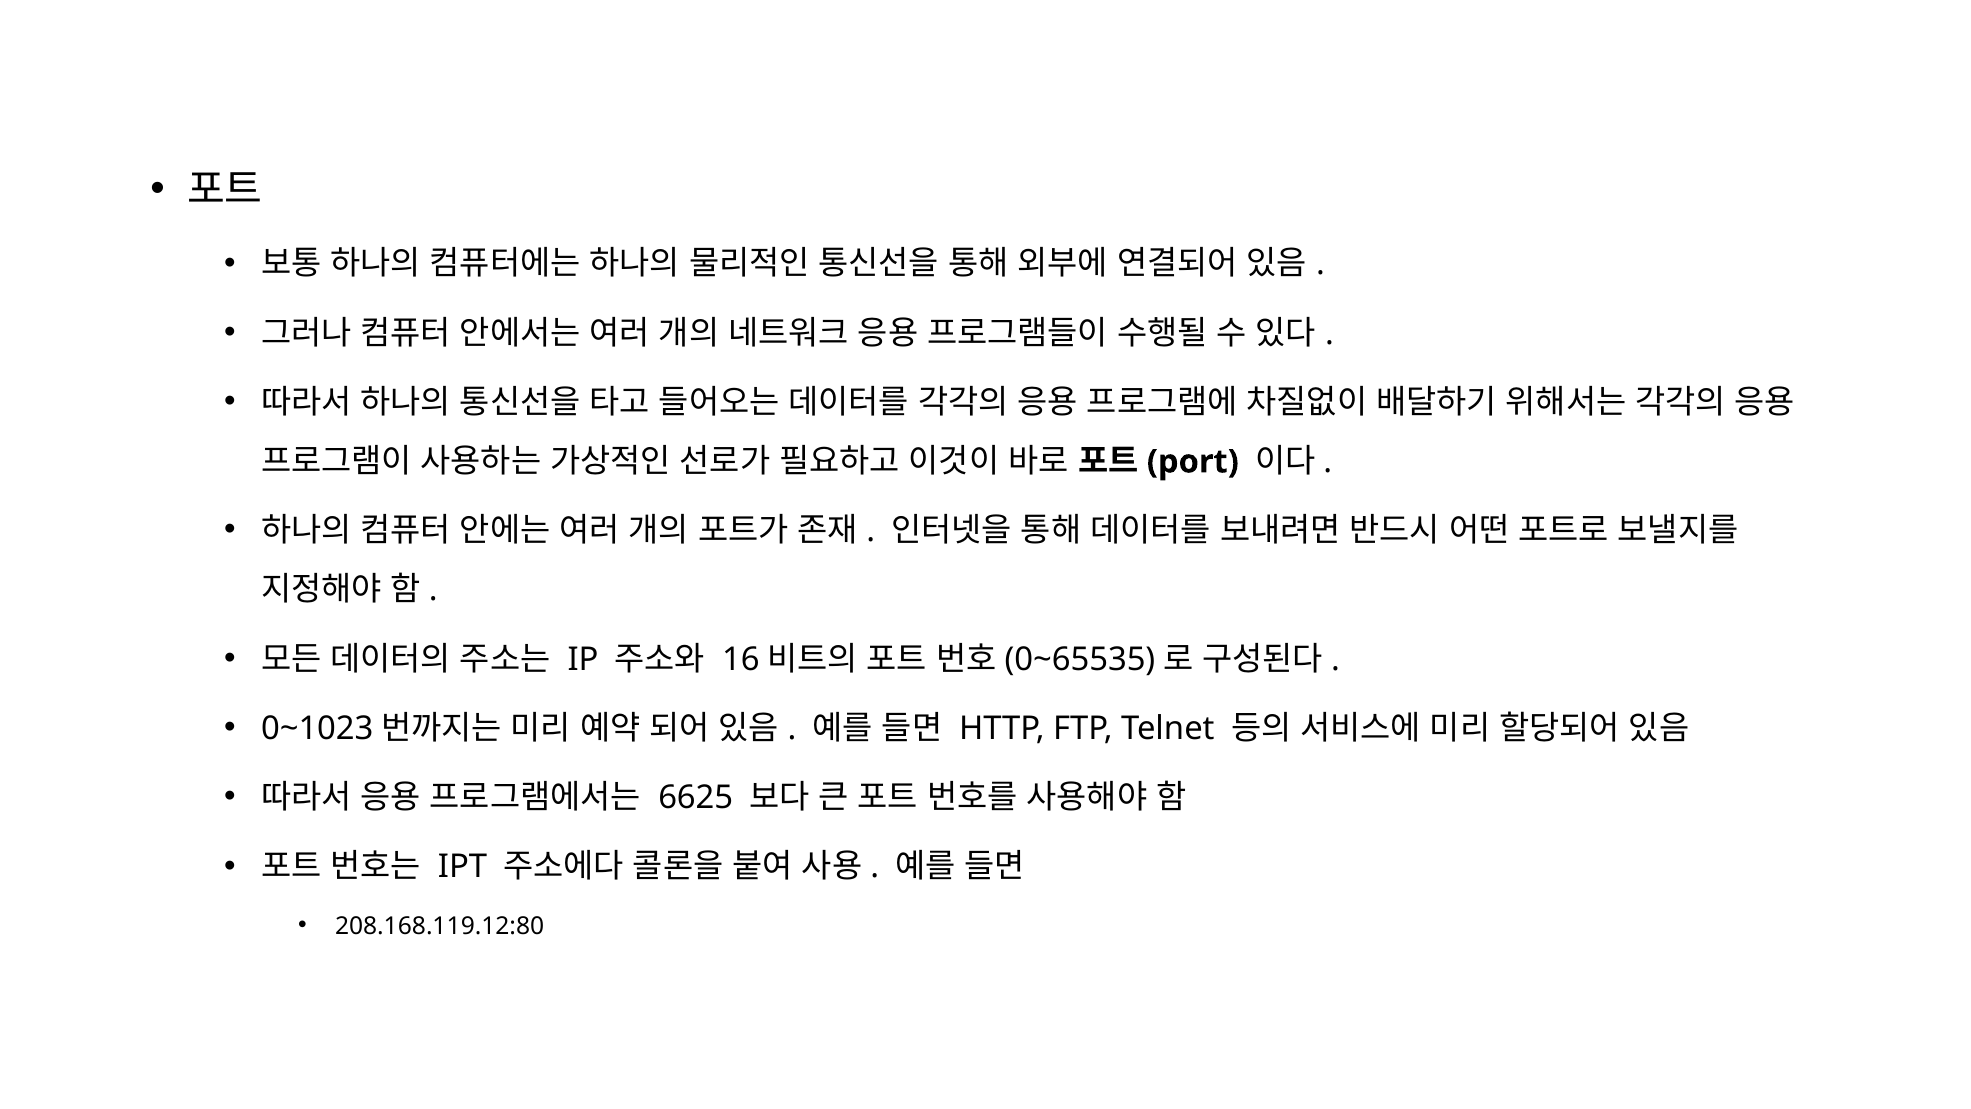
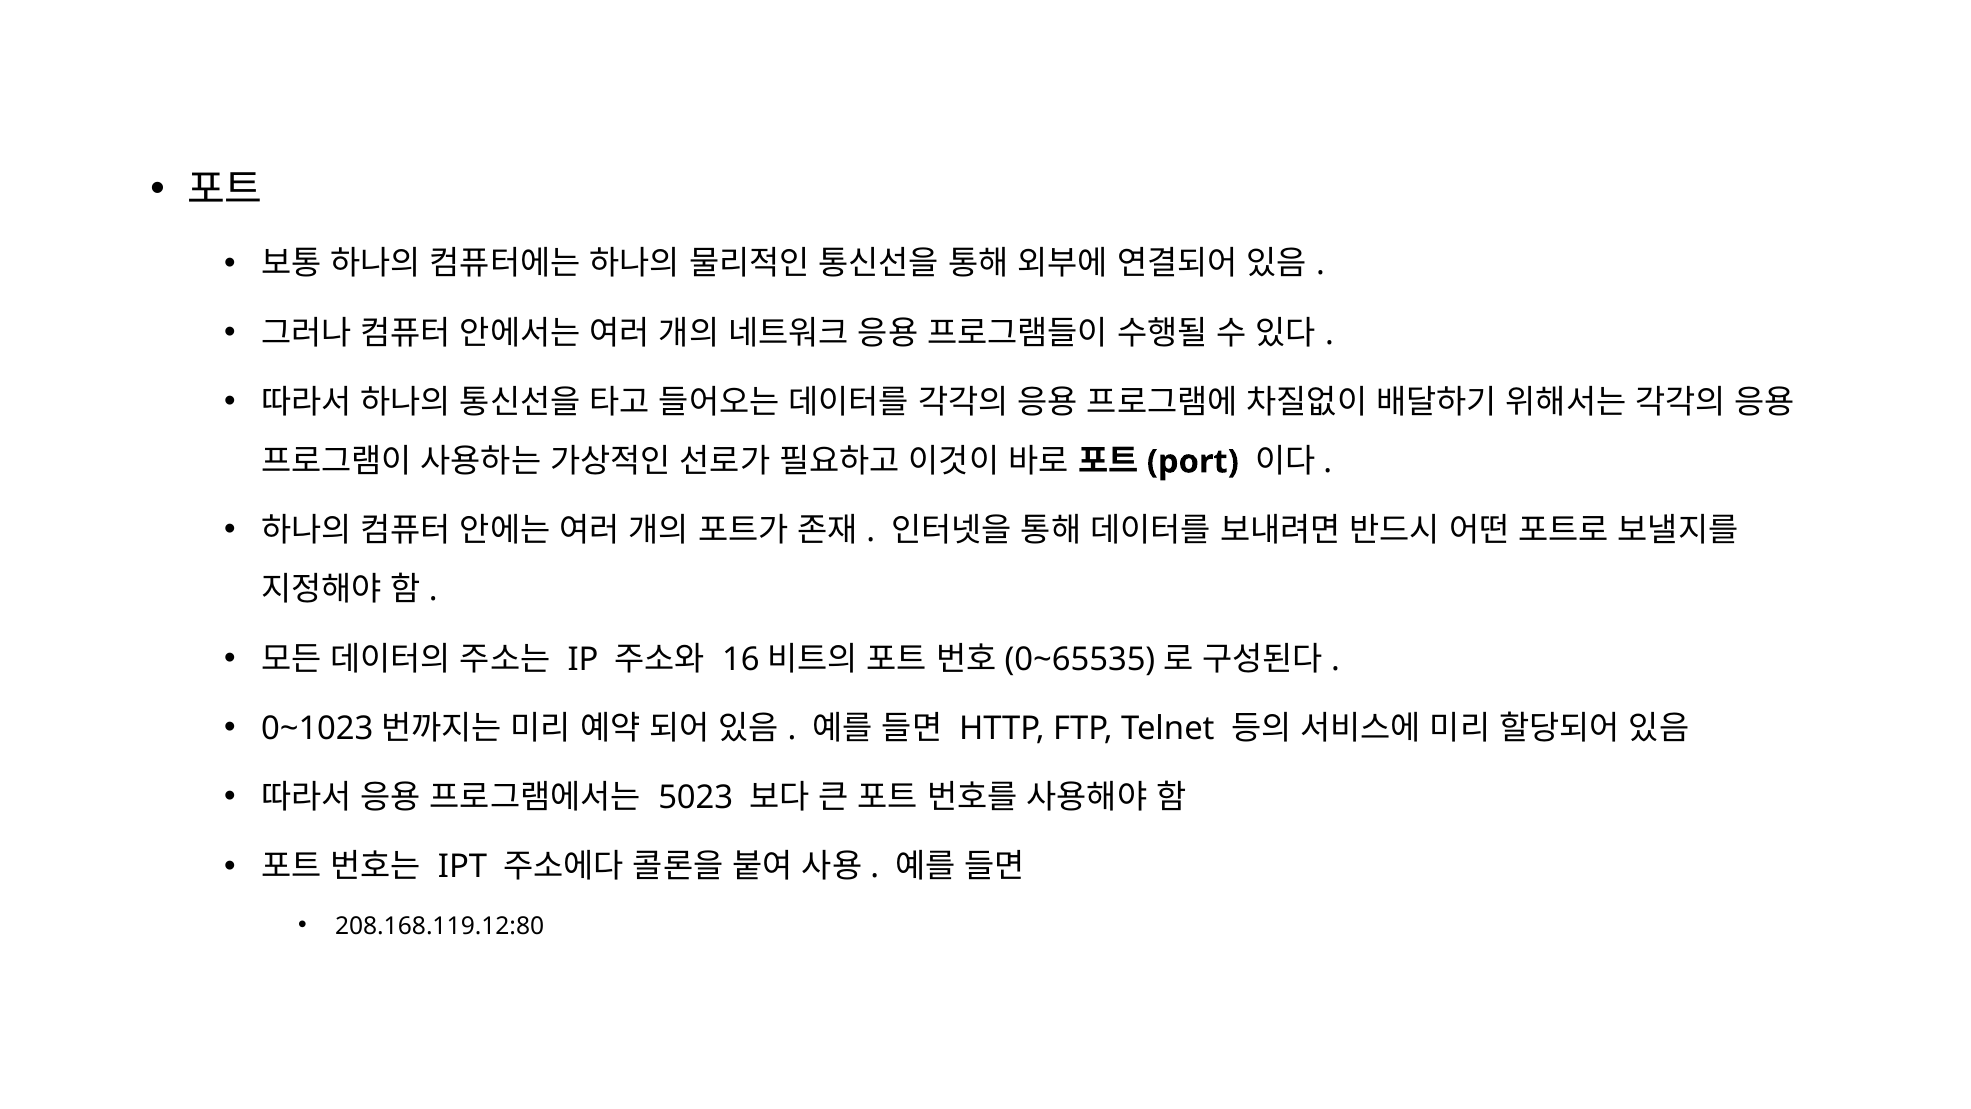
6625: 6625 -> 5023 (696, 798)
